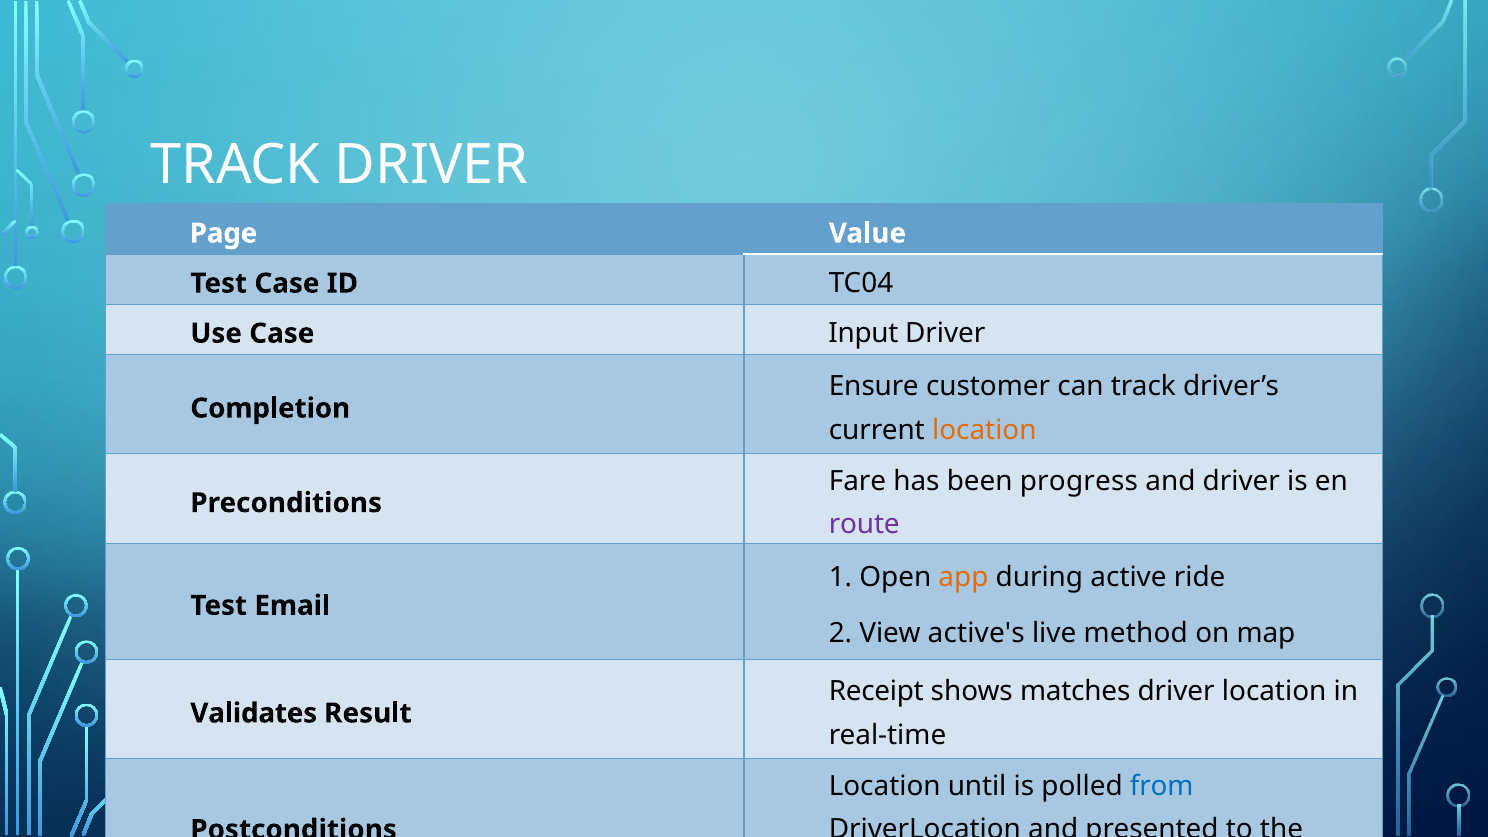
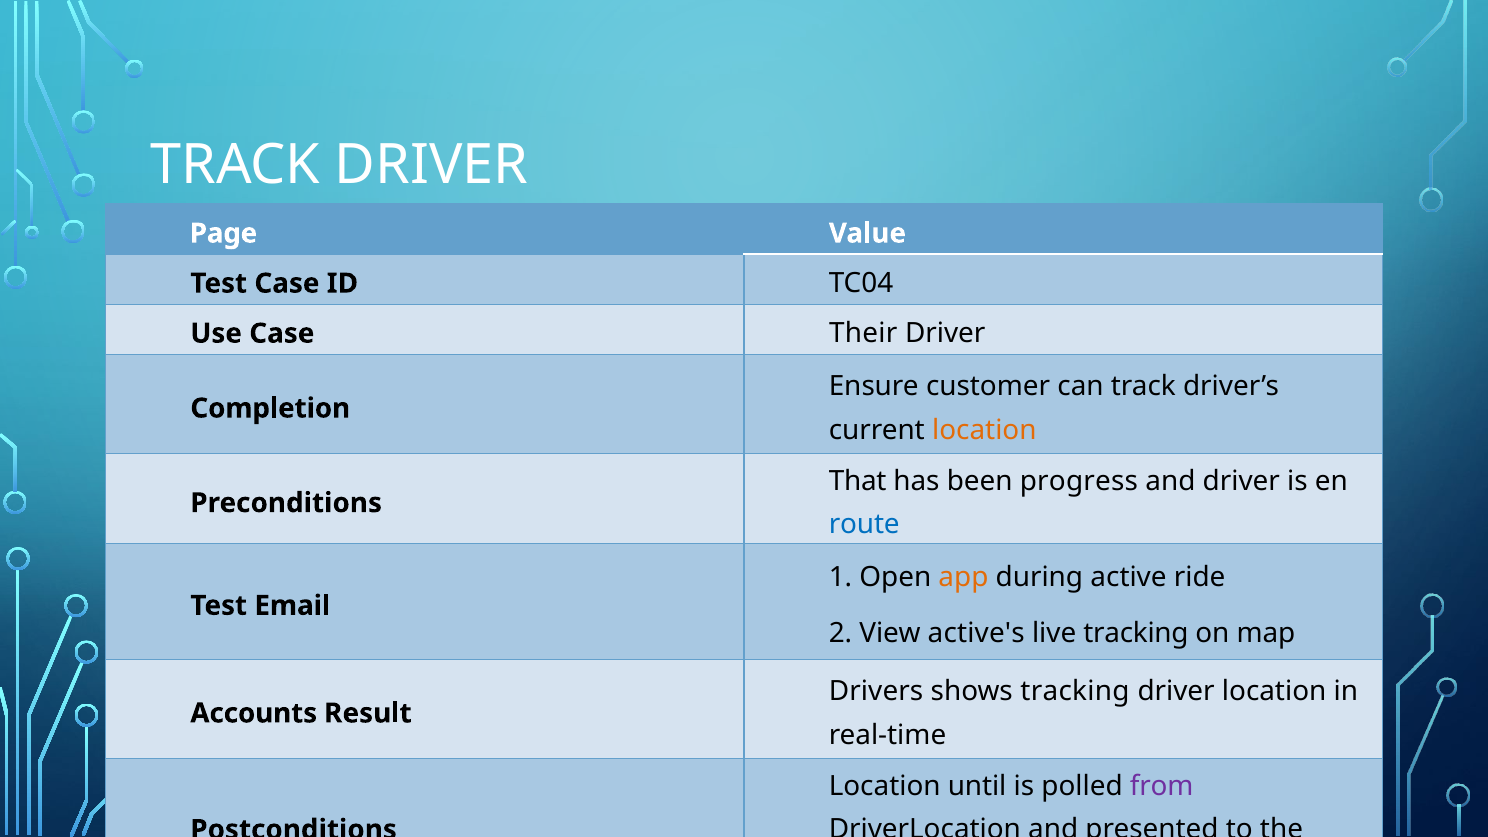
Input: Input -> Their (863, 333)
Fare: Fare -> That (858, 481)
route colour: purple -> blue (864, 525)
live method: method -> tracking (1136, 634)
Receipt: Receipt -> Drivers (876, 691)
shows matches: matches -> tracking (1075, 691)
Validates: Validates -> Accounts (254, 713)
from colour: blue -> purple (1162, 786)
